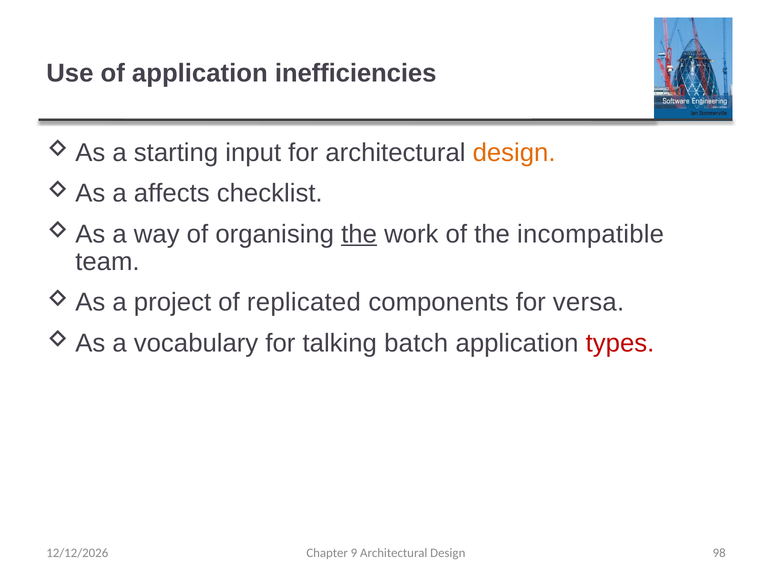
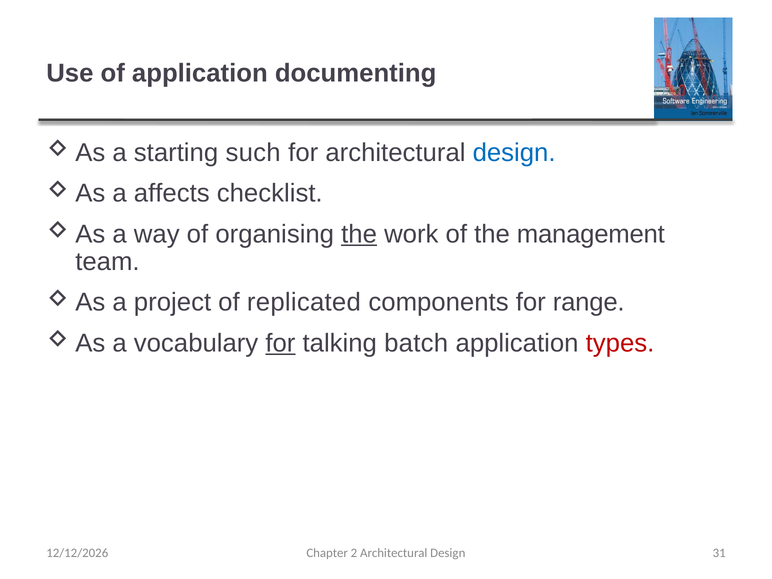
inefficiencies: inefficiencies -> documenting (356, 73)
input: input -> such (253, 153)
design colour: orange -> blue (514, 153)
incompatible: incompatible -> management (591, 234)
versa: versa -> range (589, 302)
for underline: none -> present (280, 343)
9: 9 -> 2 (354, 553)
98: 98 -> 31 (719, 553)
